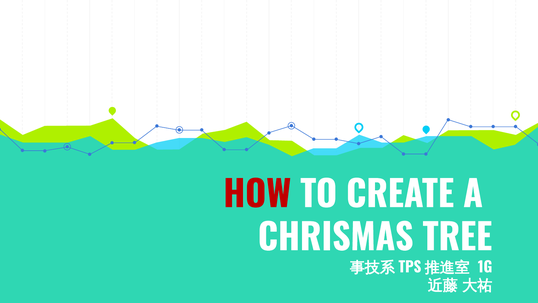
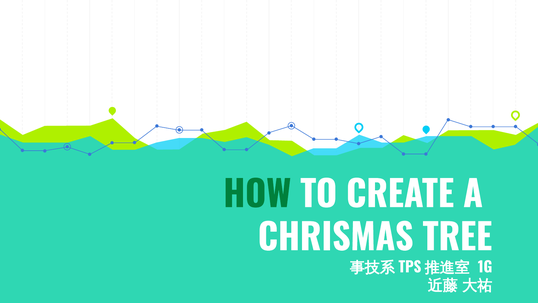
HOW colour: red -> green (257, 195)
